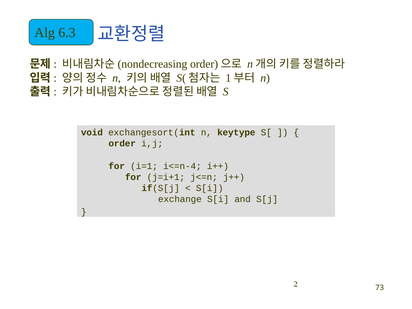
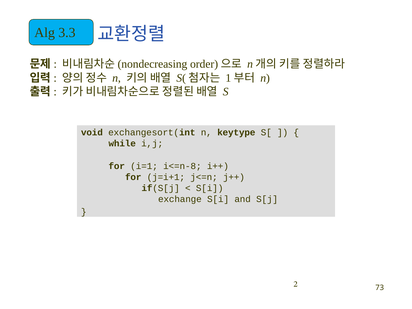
6.3: 6.3 -> 3.3 (67, 33)
order: order -> while (122, 143)
i<=n-4: i<=n-4 -> i<=n-8 (182, 166)
